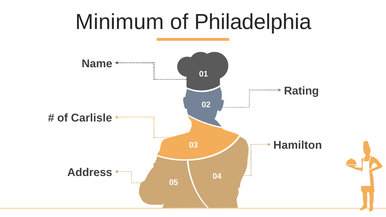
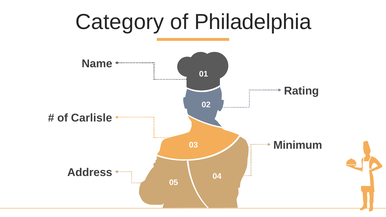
Minimum: Minimum -> Category (120, 22)
Hamilton: Hamilton -> Minimum (298, 145)
